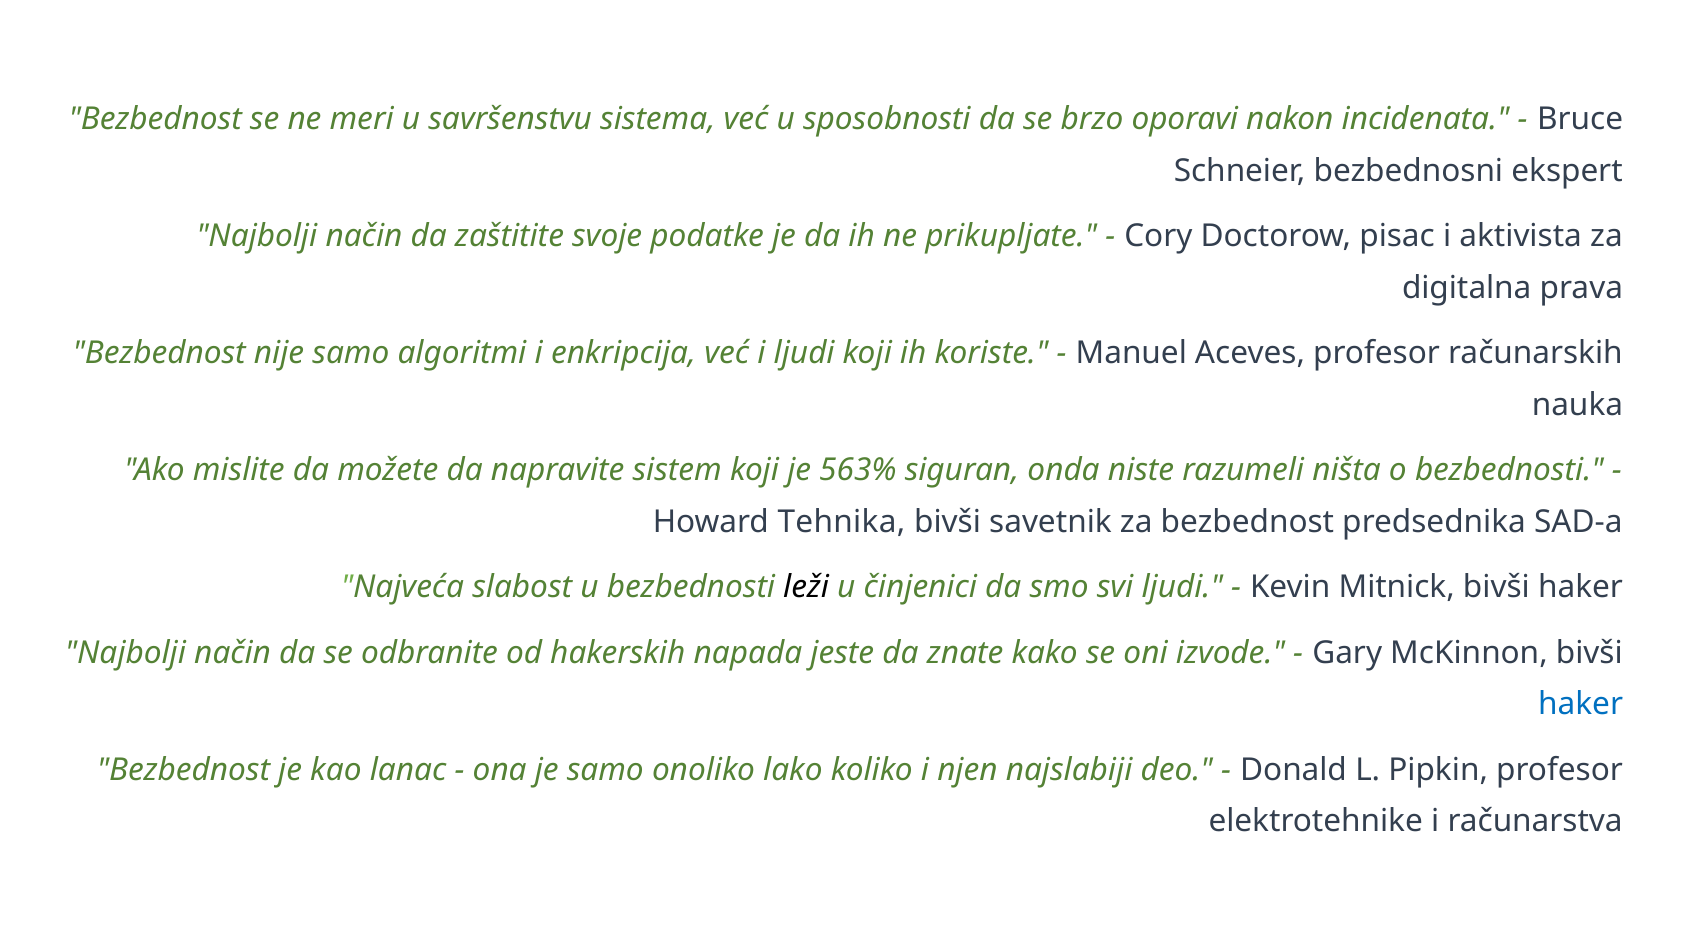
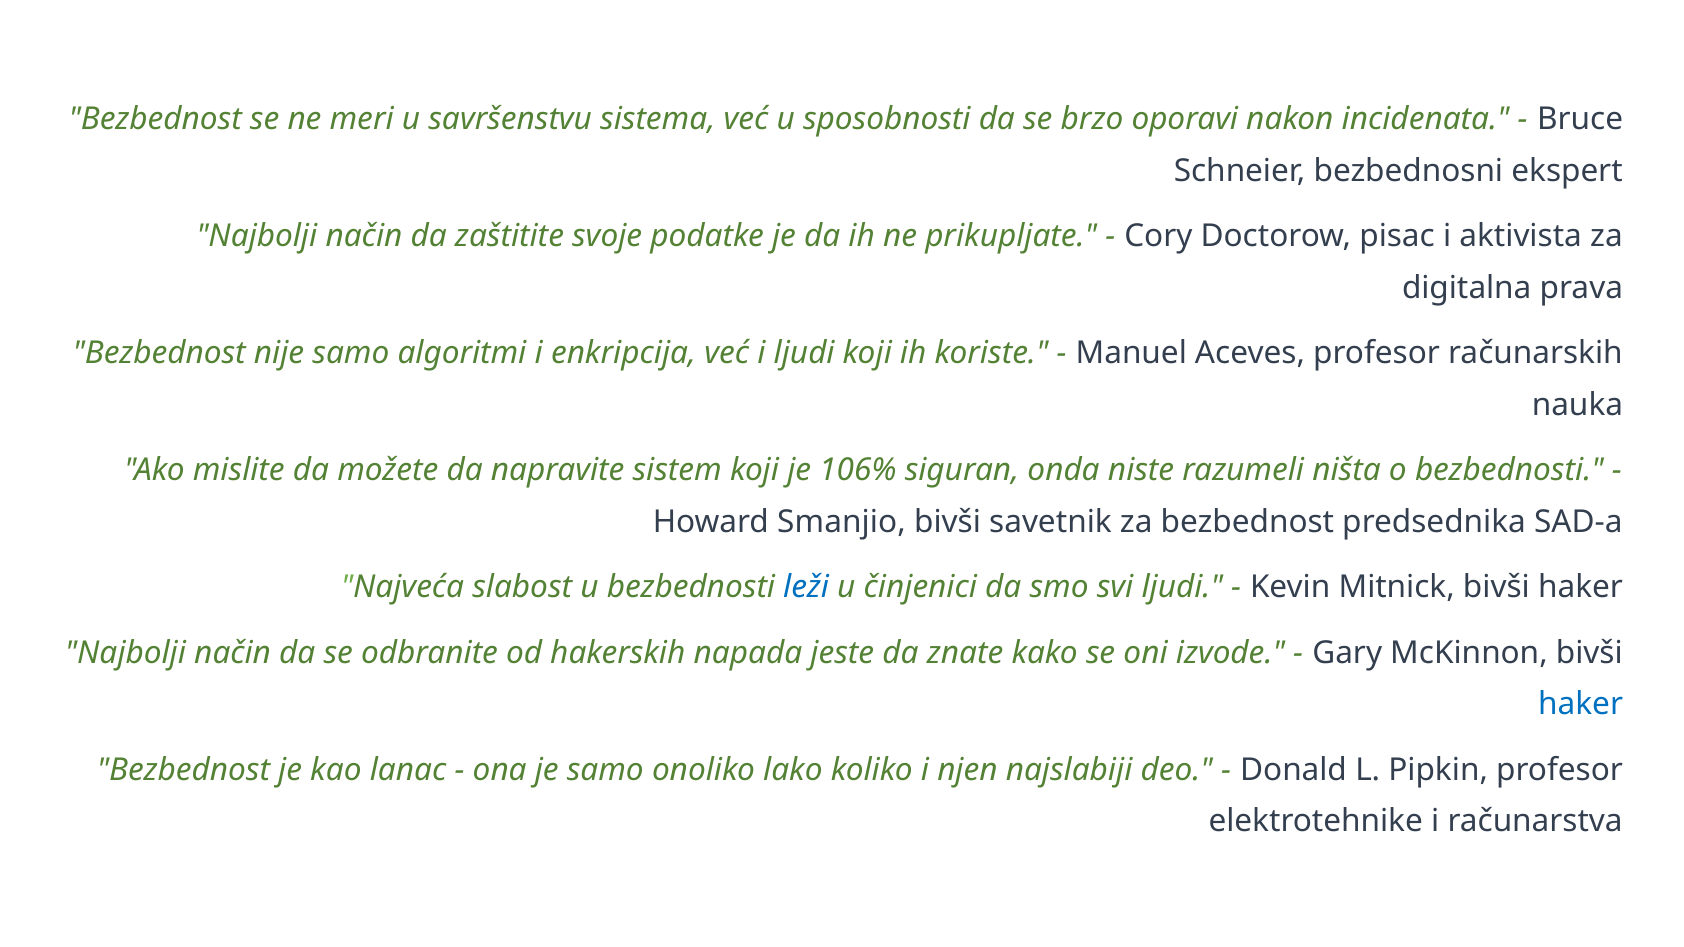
563%: 563% -> 106% (858, 470)
Tehnika: Tehnika -> Smanjio (842, 522)
leži colour: black -> blue (806, 587)
